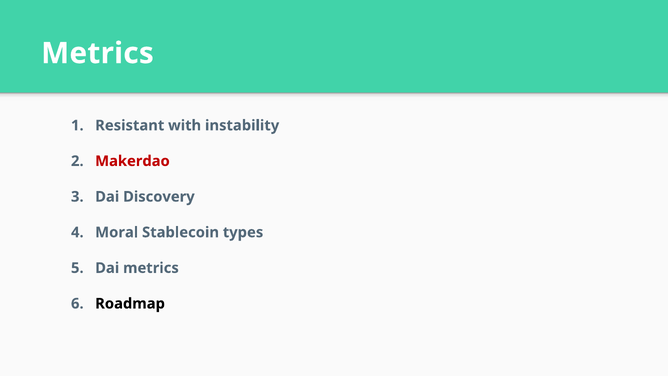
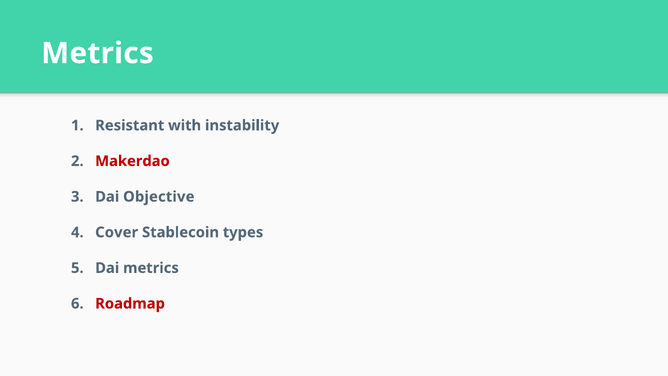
Discovery: Discovery -> Objective (159, 197)
Moral: Moral -> Cover (117, 232)
Roadmap colour: black -> red (130, 303)
